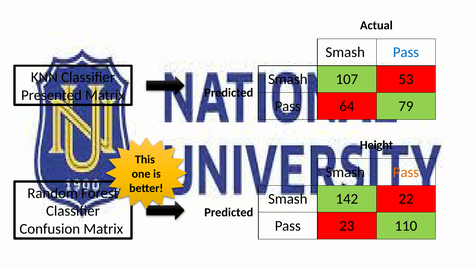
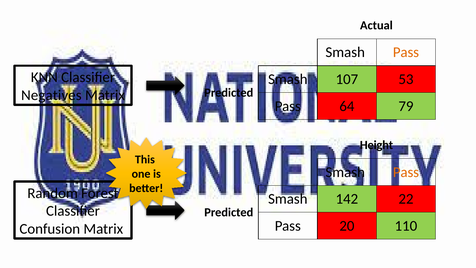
Pass colour: blue -> orange (406, 52)
Presented: Presented -> Negatives (51, 95)
23: 23 -> 20 (347, 226)
